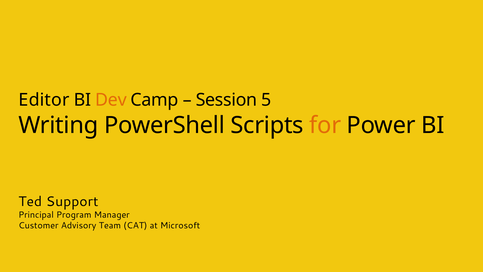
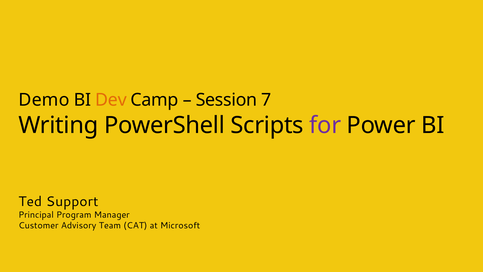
Editor: Editor -> Demo (44, 100)
5: 5 -> 7 (266, 100)
for colour: orange -> purple (325, 125)
